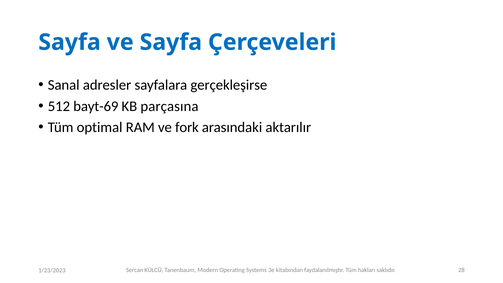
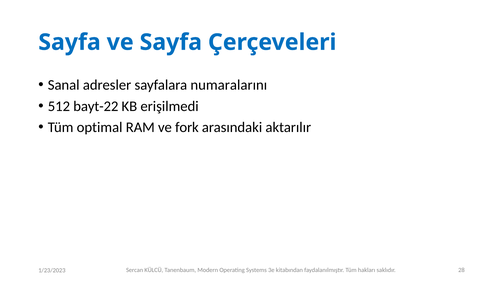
gerçekleşirse: gerçekleşirse -> numaralarını (229, 85)
bayt-69: bayt-69 -> bayt-22 (96, 106)
parçasına: parçasına -> erişilmedi (170, 106)
